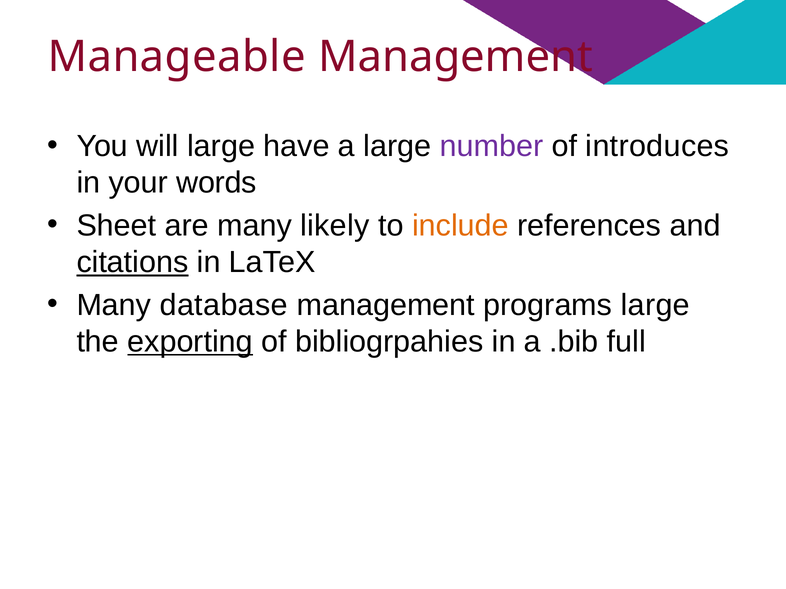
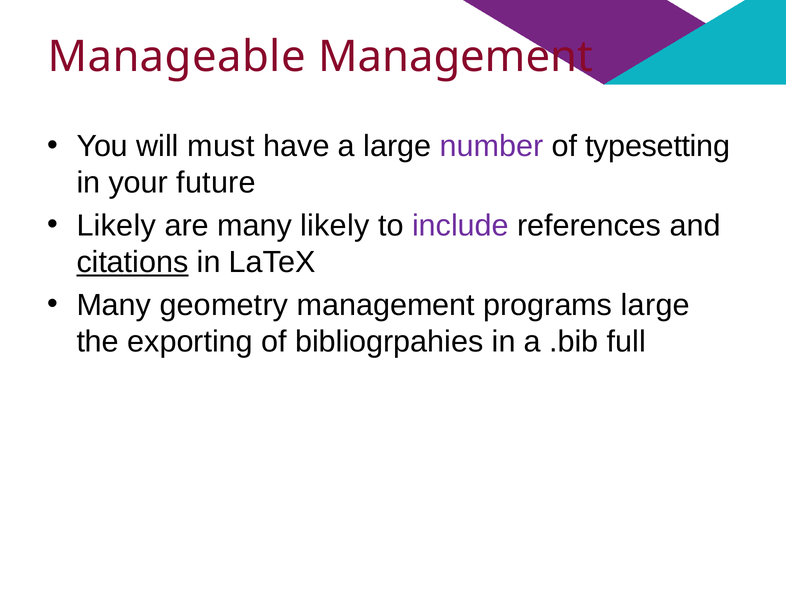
will large: large -> must (221, 146)
introduces: introduces -> typesetting (658, 146)
words: words -> future (216, 183)
Sheet: Sheet -> Likely (116, 226)
include colour: orange -> purple (460, 226)
database: database -> geometry (224, 305)
exporting underline: present -> none (190, 342)
